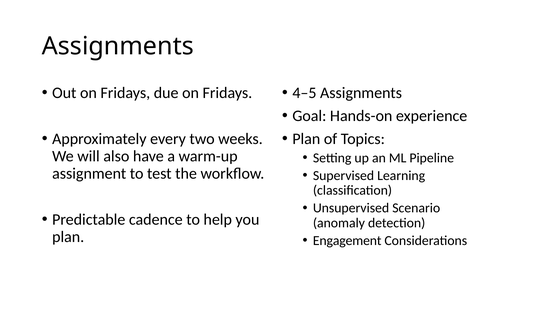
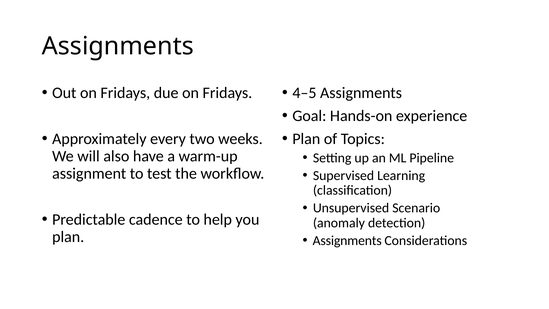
Engagement: Engagement -> Assignments (347, 240)
